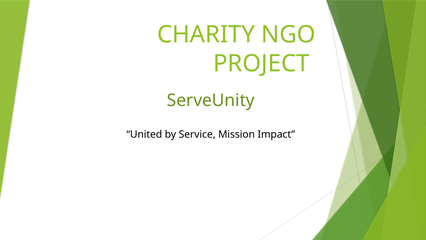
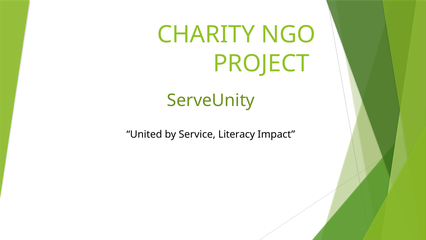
Mission: Mission -> Literacy (237, 134)
